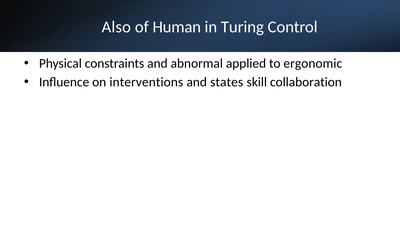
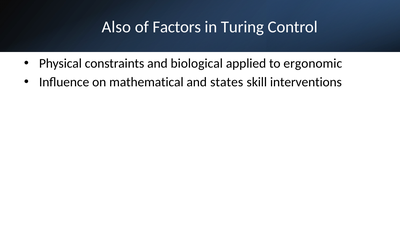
Human: Human -> Factors (177, 27)
abnormal: abnormal -> biological (197, 63)
interventions: interventions -> mathematical (146, 82)
collaboration: collaboration -> interventions (306, 82)
